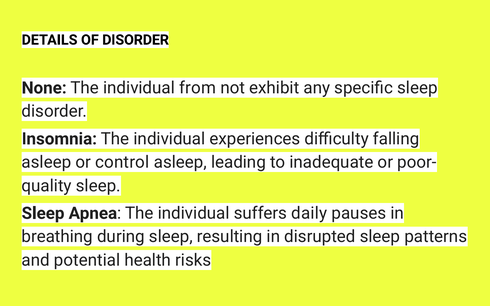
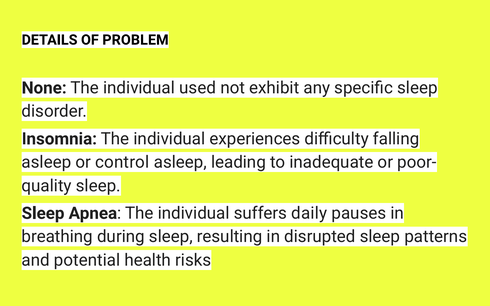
OF DISORDER: DISORDER -> PROBLEM (135, 40)
from: from -> used (198, 88)
